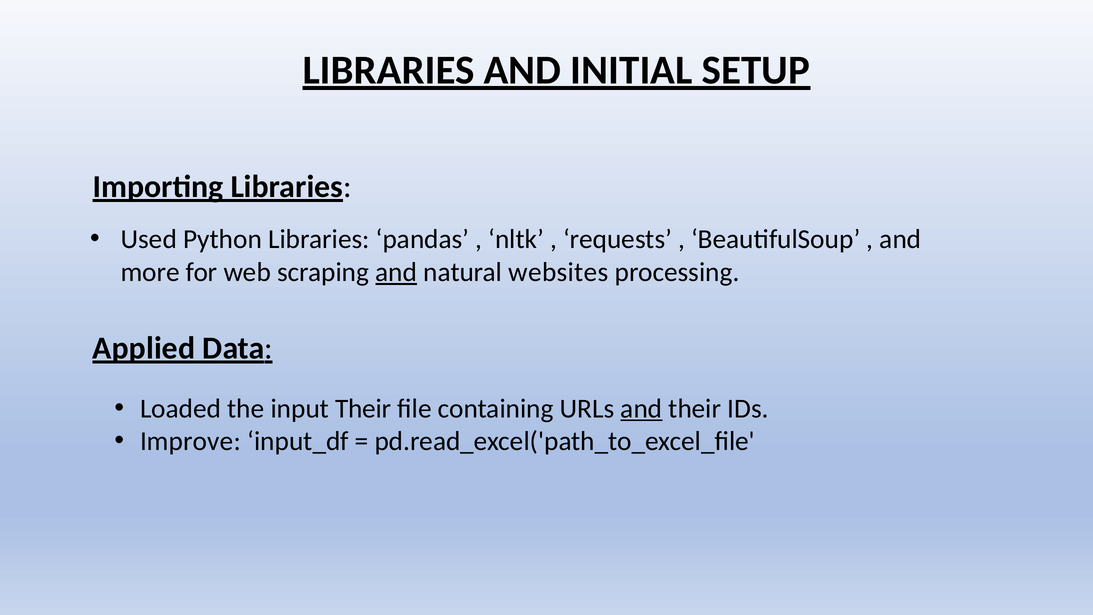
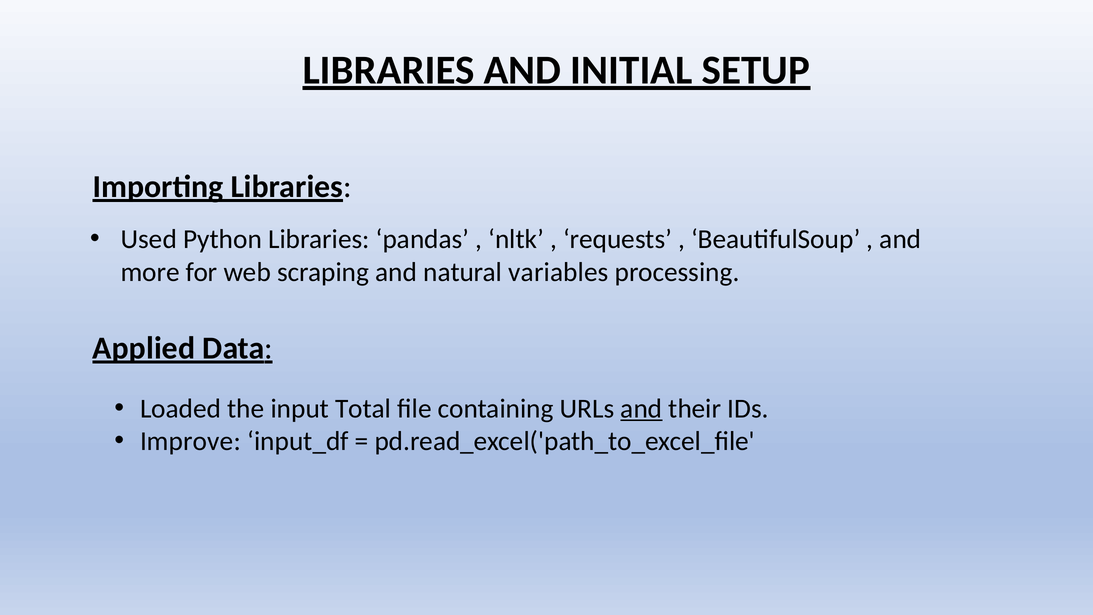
and underline: present -> none (396, 272)
websites: websites -> variables (558, 272)
input Their: Their -> Total (363, 408)
